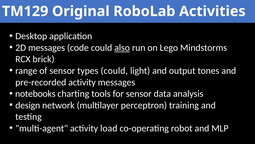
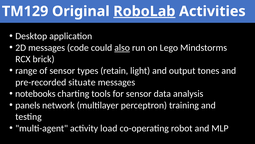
RoboLab underline: none -> present (144, 11)
types could: could -> retain (114, 70)
pre-recorded activity: activity -> situate (82, 82)
design: design -> panels (28, 105)
